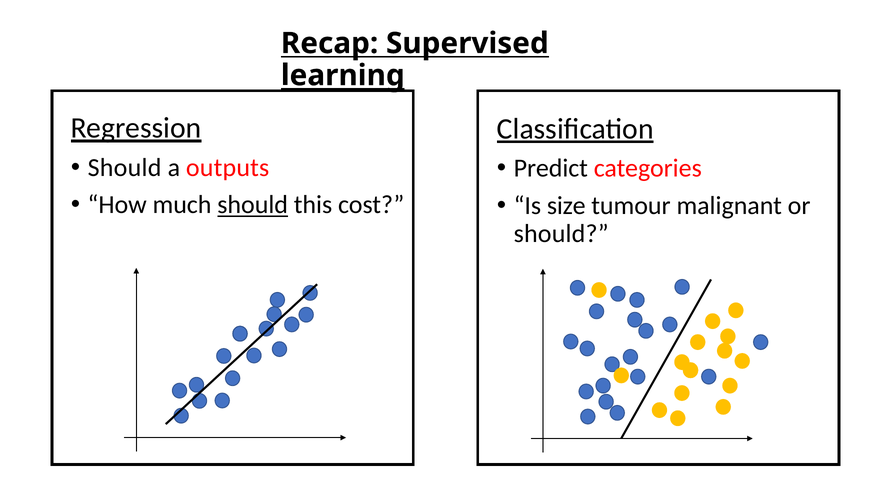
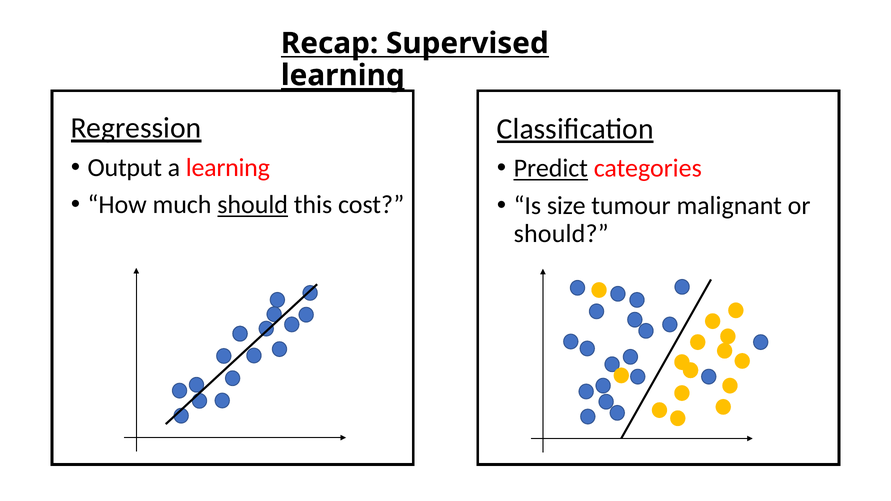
Should: Should -> Output (125, 168)
a outputs: outputs -> learning (228, 168)
Predict underline: none -> present (551, 168)
